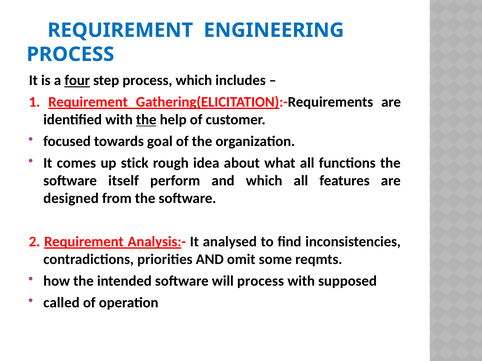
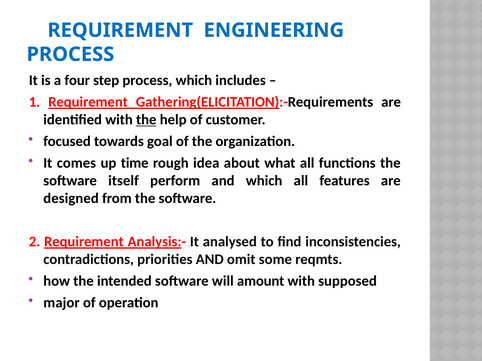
four underline: present -> none (77, 81)
stick: stick -> time (135, 163)
will process: process -> amount (261, 281)
called: called -> major (61, 303)
